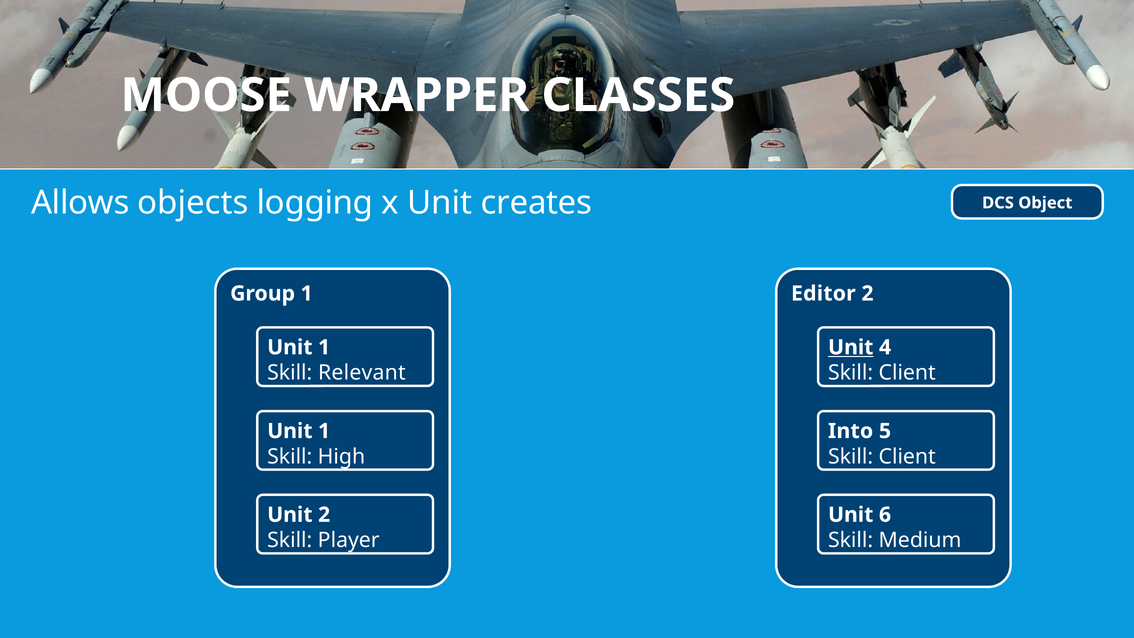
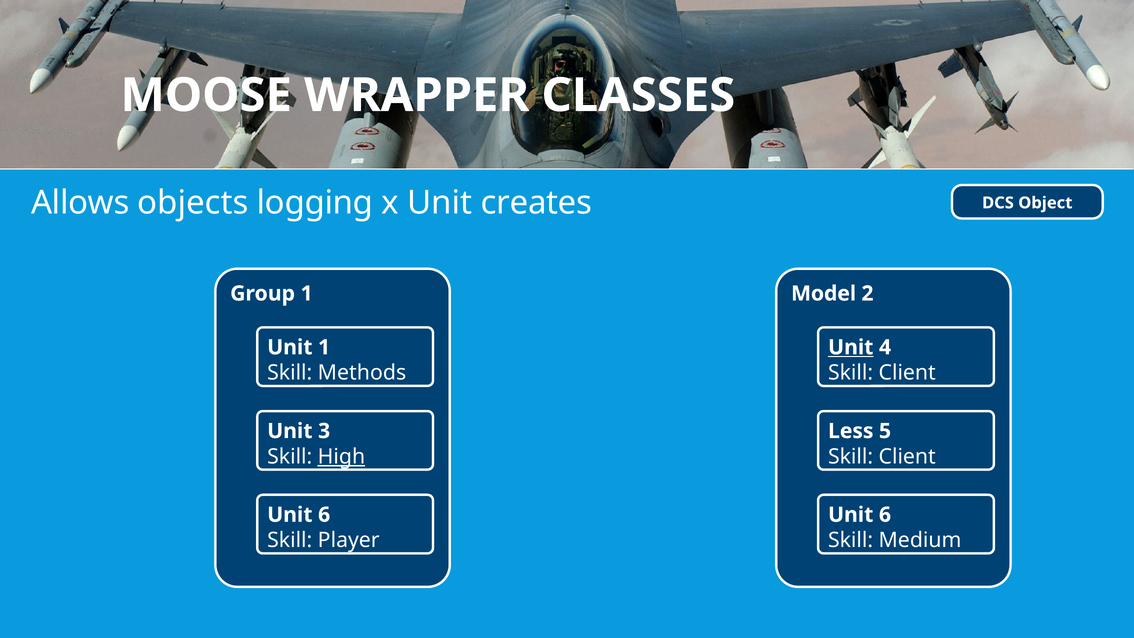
Editor: Editor -> Model (824, 294)
Relevant: Relevant -> Methods (362, 373)
1: 1 -> 3 (324, 431)
Into: Into -> Less (851, 431)
High underline: none -> present (341, 457)
2: 2 -> 6 (324, 515)
